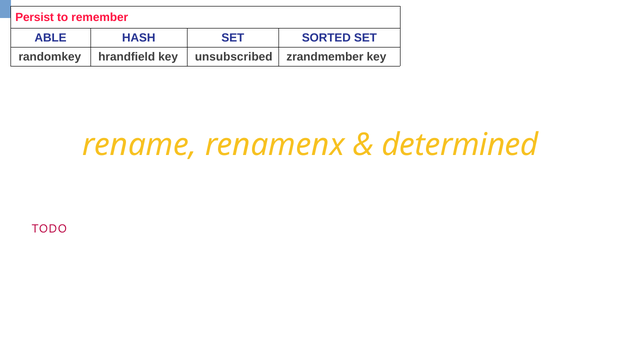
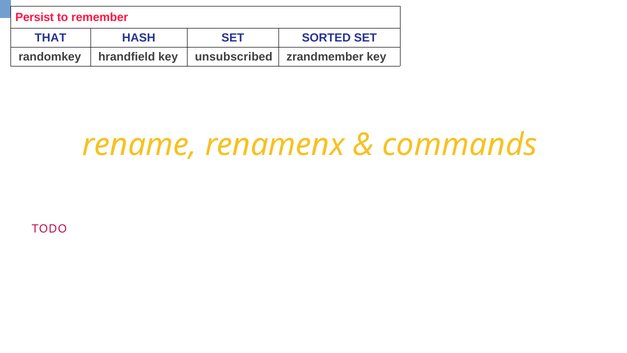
ABLE: ABLE -> THAT (51, 38)
determined: determined -> commands (460, 145)
